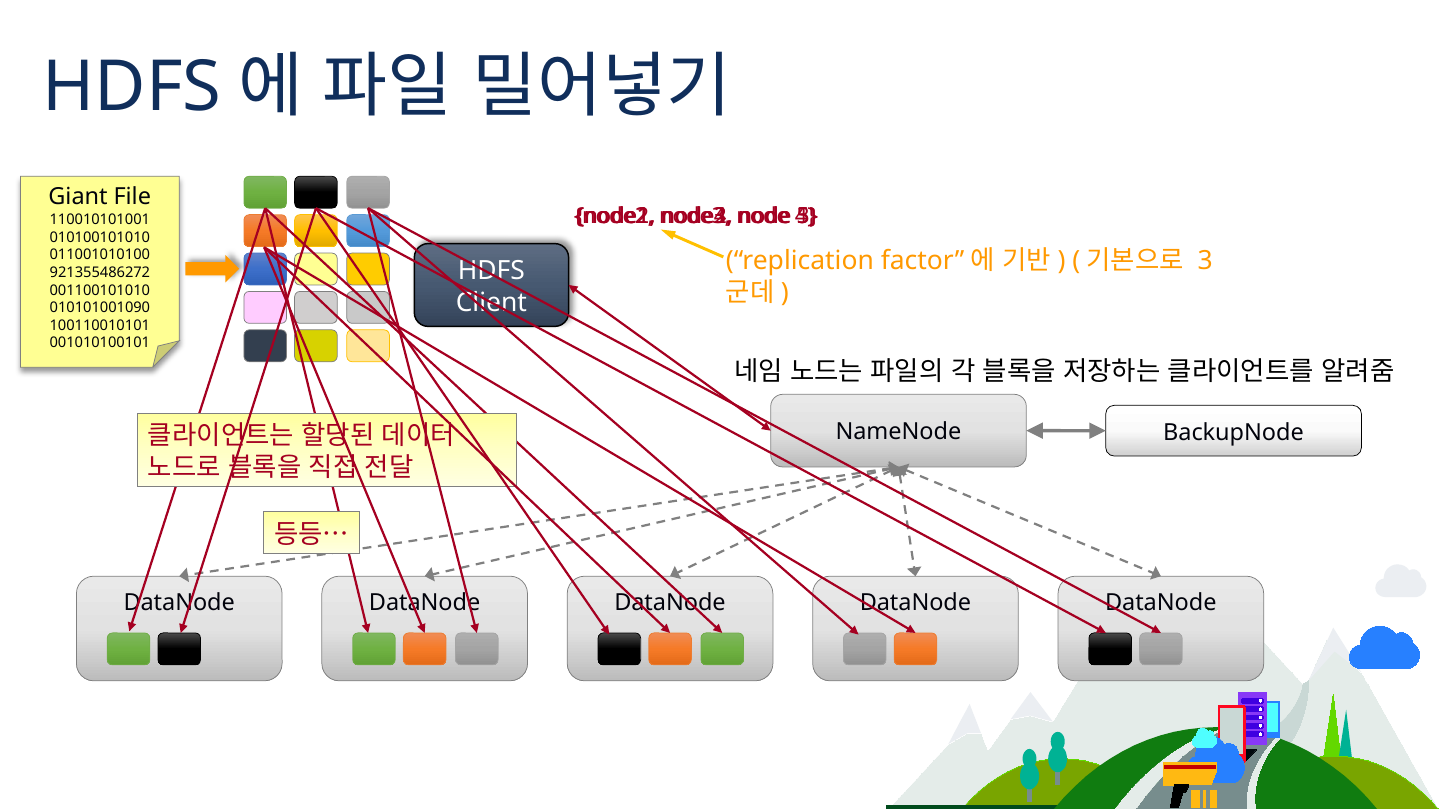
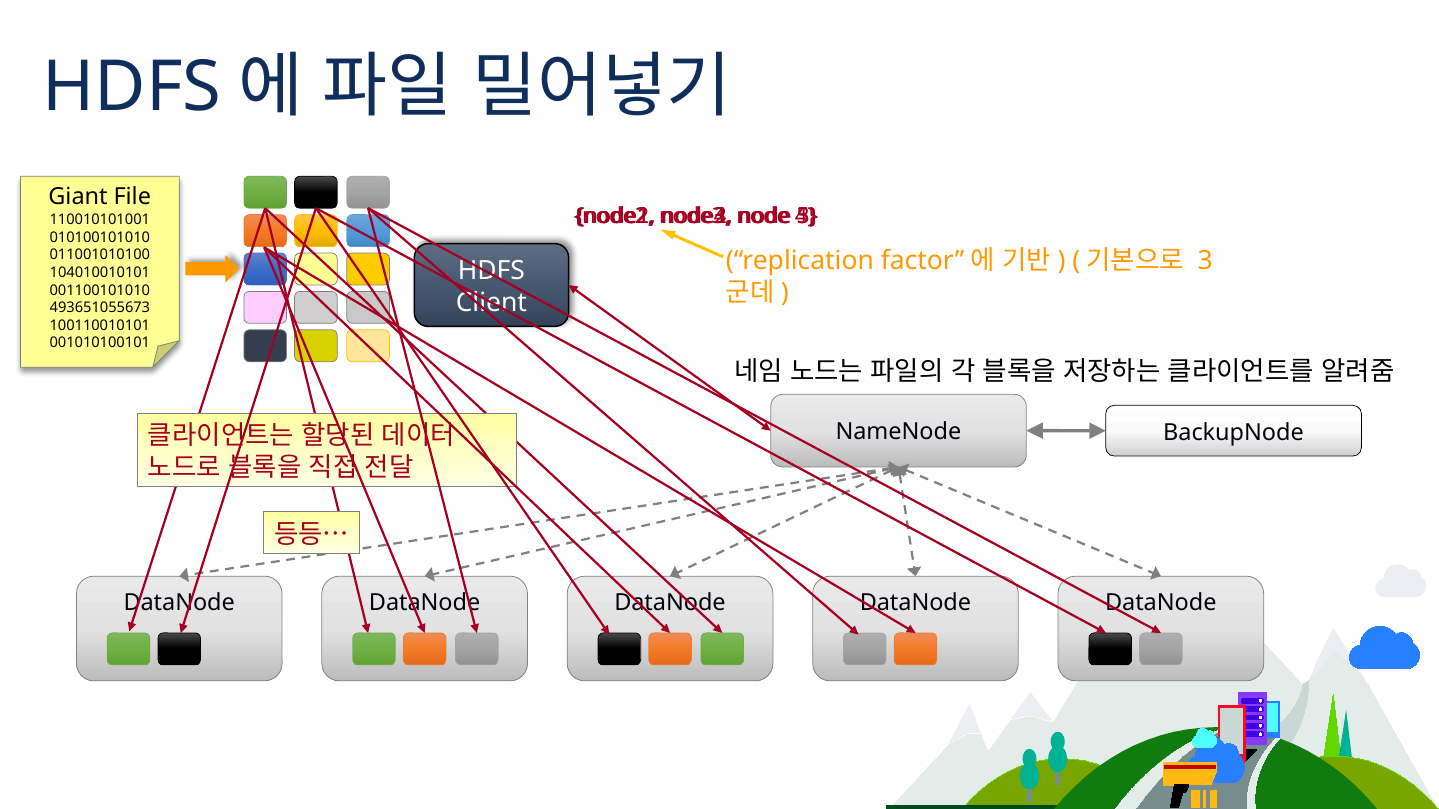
921355486272: 921355486272 -> 104010010101 (100, 273)
010101001090: 010101001090 -> 493651055673 (100, 308)
